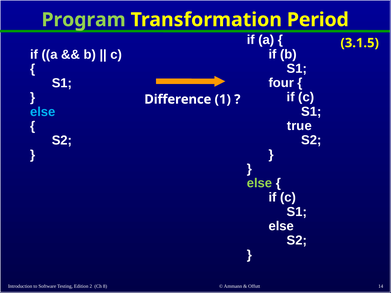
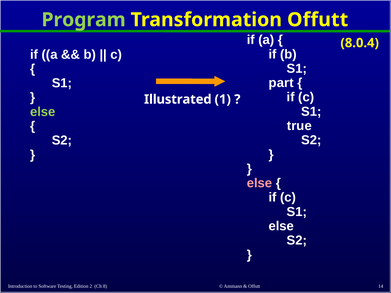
Transformation Period: Period -> Offutt (318, 20)
3.1.5: 3.1.5 -> 8.0.4 (360, 43)
four: four -> part (281, 83)
Difference: Difference -> Illustrated (178, 99)
else colour: light blue -> light green (43, 112)
else colour: light green -> pink (260, 183)
